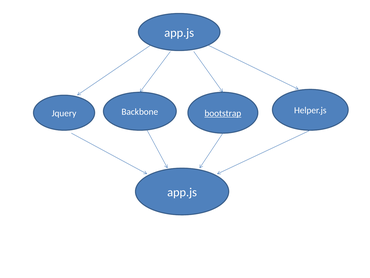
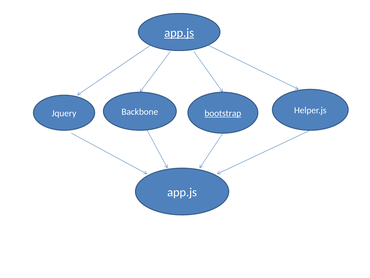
app.js underline: none -> present (179, 33)
